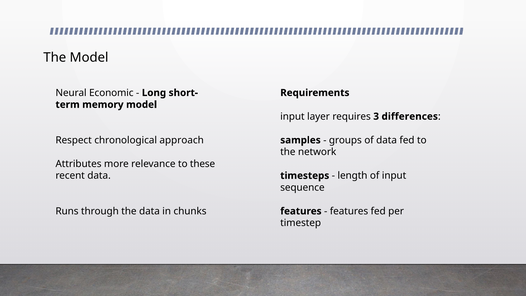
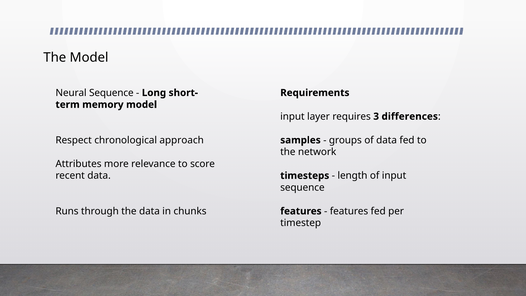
Neural Economic: Economic -> Sequence (111, 93)
these: these -> score (203, 164)
